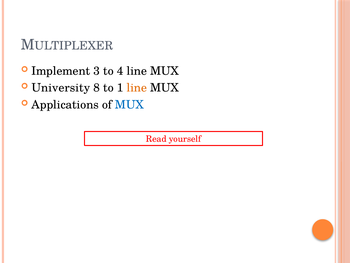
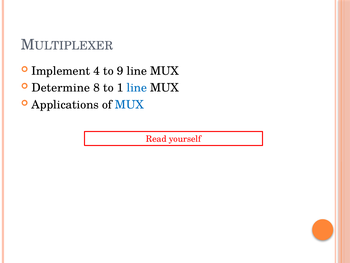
3: 3 -> 4 (97, 71)
4: 4 -> 9 (120, 71)
University: University -> Determine (61, 88)
line colour: orange -> blue (137, 88)
